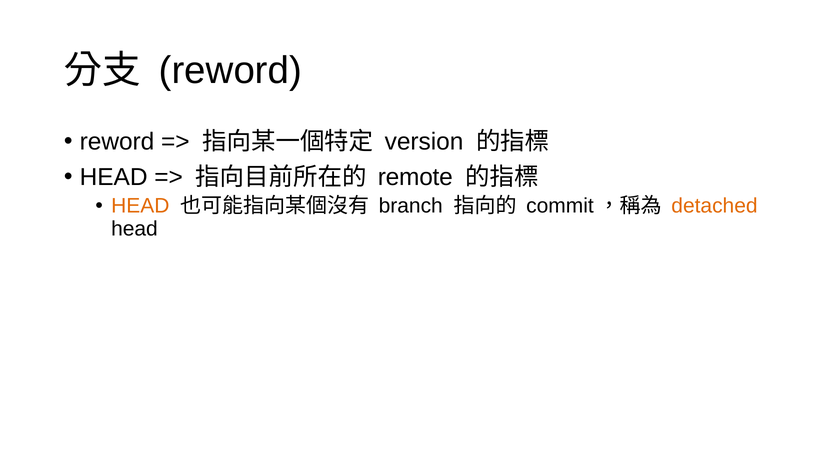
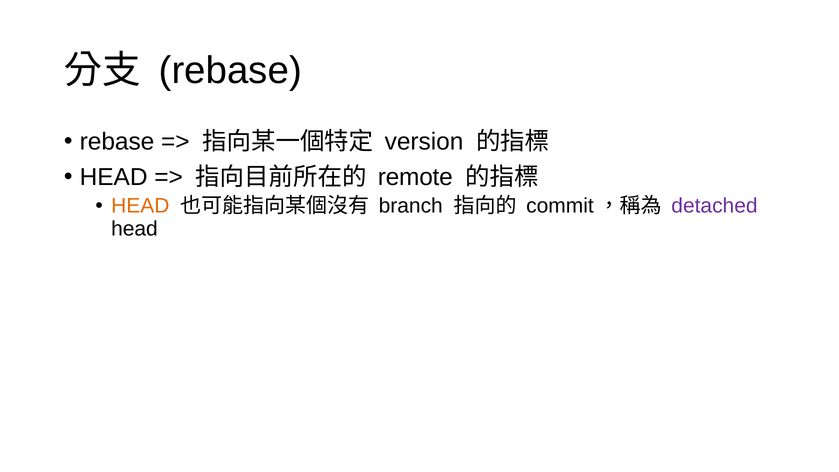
reword: reword -> rebase (230, 70)
reword: reword -> rebase (117, 142)
detached colour: orange -> purple (714, 206)
